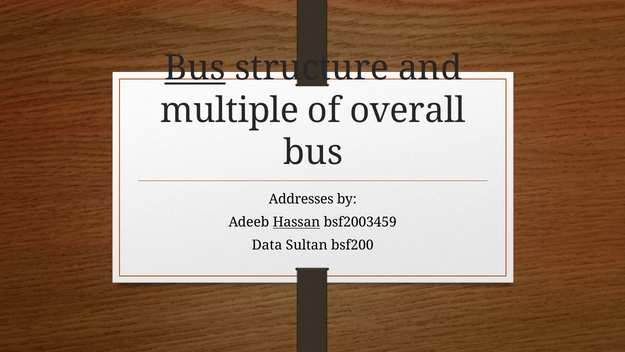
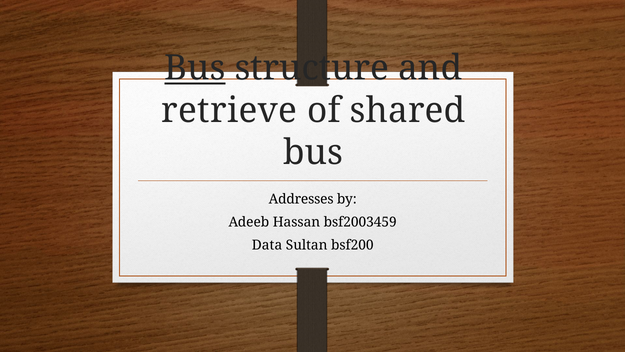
multiple: multiple -> retrieve (229, 110)
overall: overall -> shared (408, 110)
Hassan underline: present -> none (296, 222)
